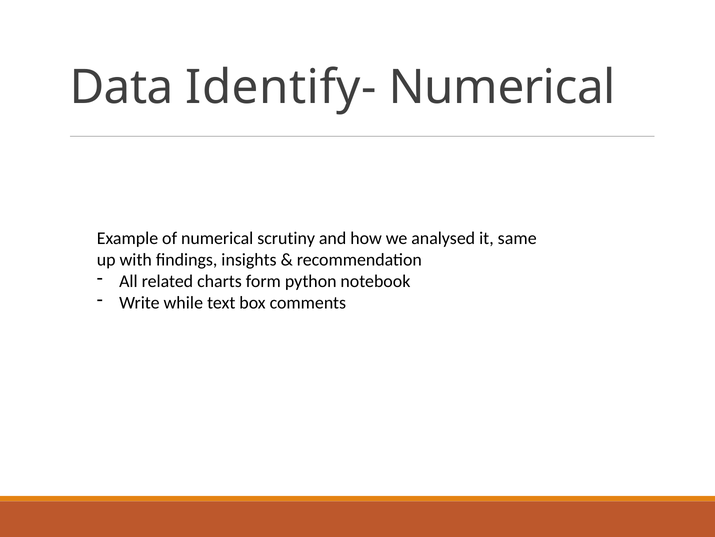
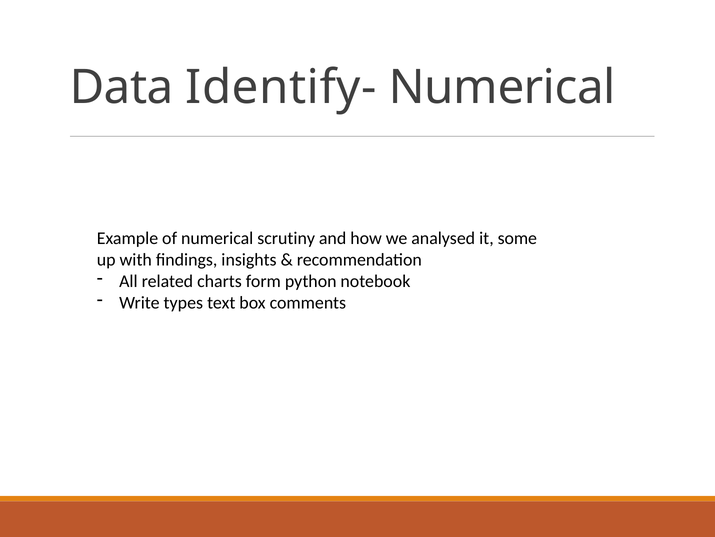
same: same -> some (517, 238)
while: while -> types (183, 302)
